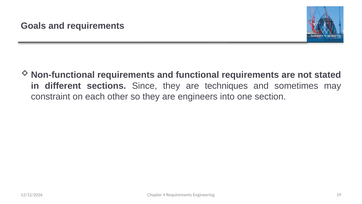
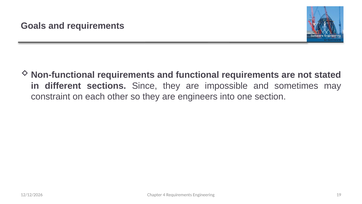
techniques: techniques -> impossible (226, 86)
